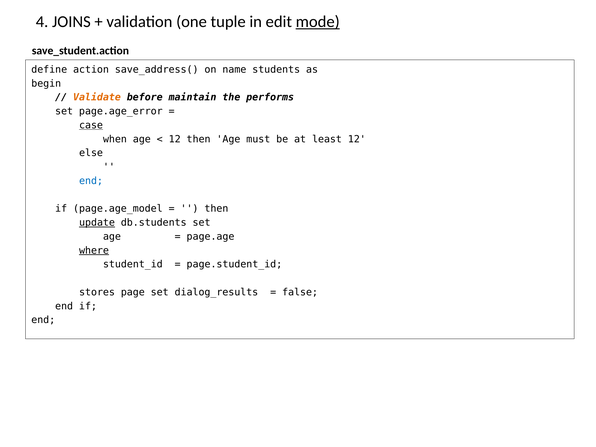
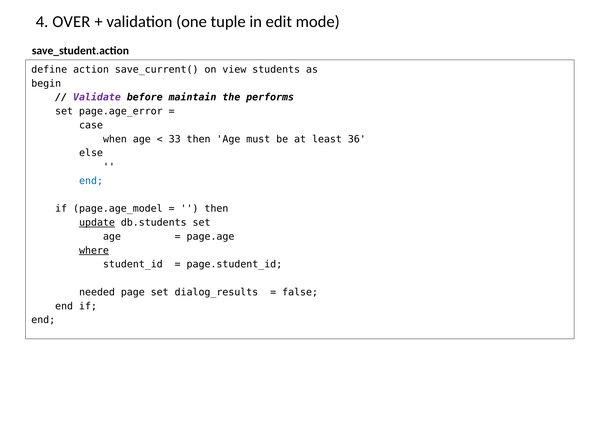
JOINS: JOINS -> OVER (71, 22)
mode underline: present -> none (318, 22)
save_address(: save_address( -> save_current( (157, 70)
name: name -> view (234, 70)
Validate colour: orange -> purple (97, 97)
case underline: present -> none (91, 125)
12: 12 -> 33 (175, 139)
least 12: 12 -> 36 (357, 139)
stores: stores -> needed (97, 292)
